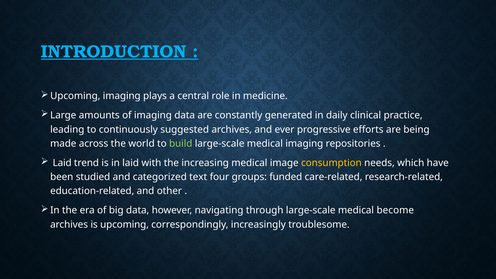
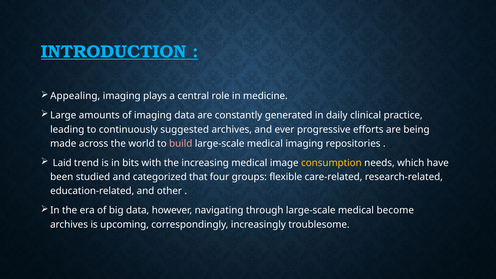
Upcoming: Upcoming -> Appealing (75, 96)
build colour: light green -> pink (181, 144)
in laid: laid -> bits (131, 163)
text: text -> that (198, 177)
funded: funded -> flexible (286, 177)
